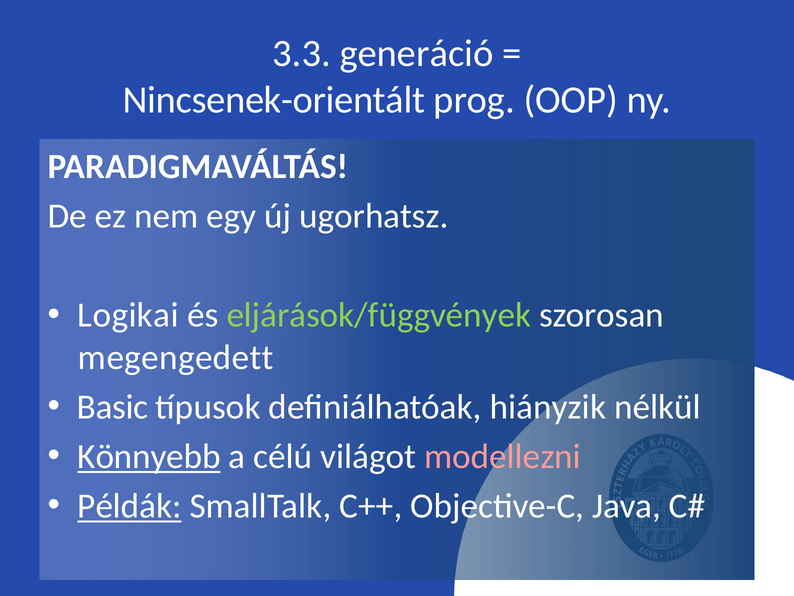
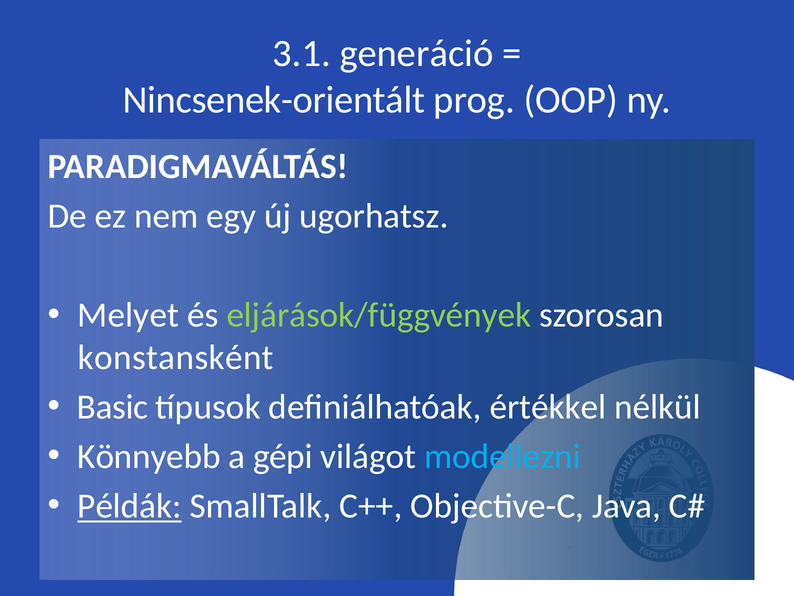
3.3: 3.3 -> 3.1 (302, 54)
Logikai: Logikai -> Melyet (128, 315)
megengedett: megengedett -> konstansként (176, 357)
hiányzik: hiányzik -> értékkel (548, 407)
Könnyebb underline: present -> none (149, 456)
célú: célú -> gépi (283, 456)
modellezni colour: pink -> light blue (503, 456)
